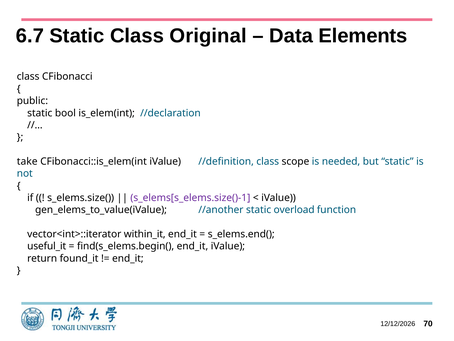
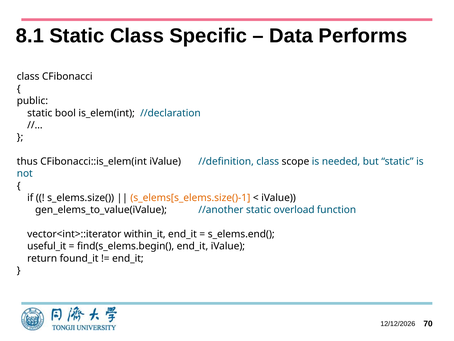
6.7: 6.7 -> 8.1 (30, 36)
Original: Original -> Specific (208, 36)
Elements: Elements -> Performs (363, 36)
take: take -> thus (27, 161)
s_elems[s_elems.size()-1 colour: purple -> orange (190, 198)
